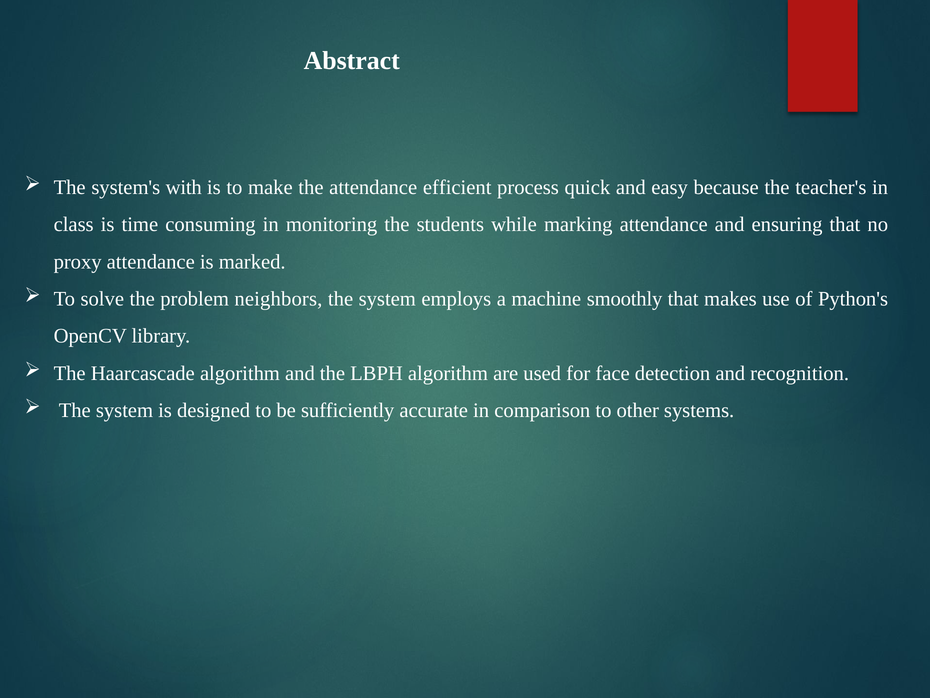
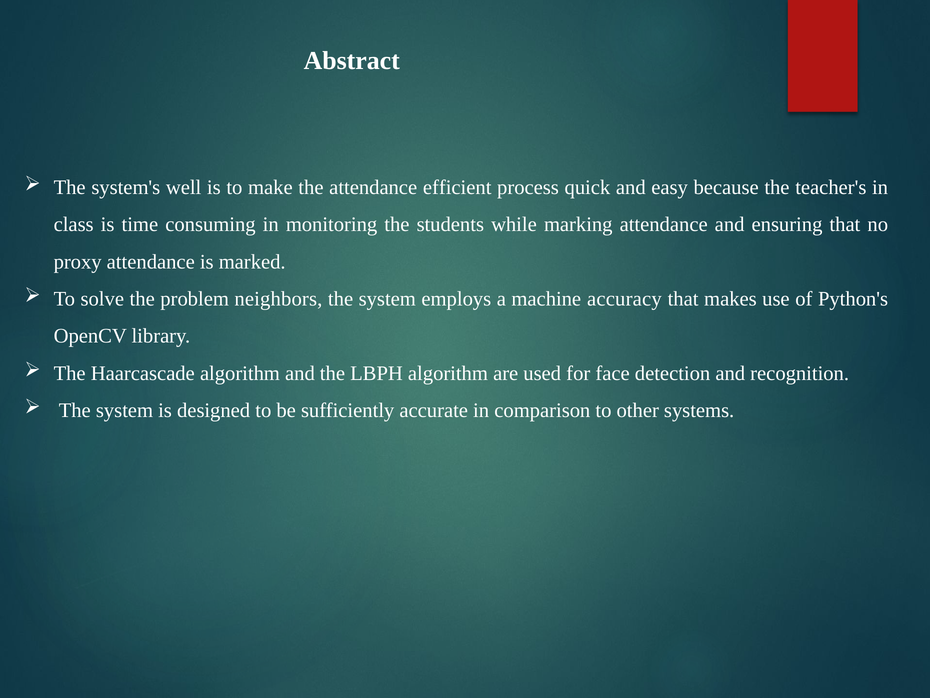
with: with -> well (184, 187)
smoothly: smoothly -> accuracy (624, 299)
